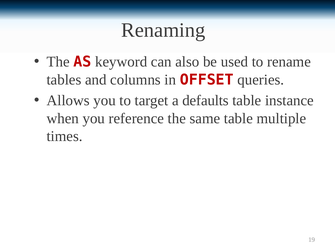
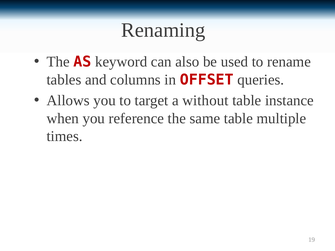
defaults: defaults -> without (205, 101)
